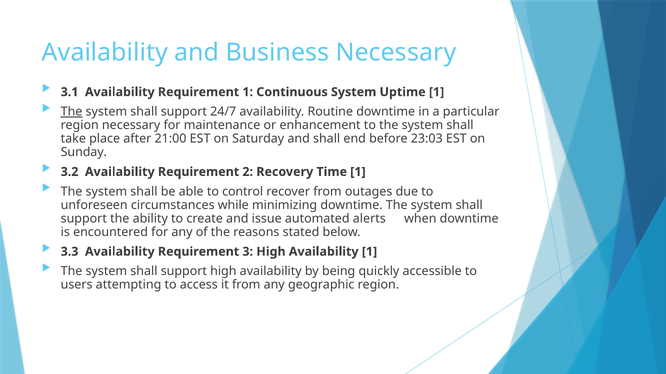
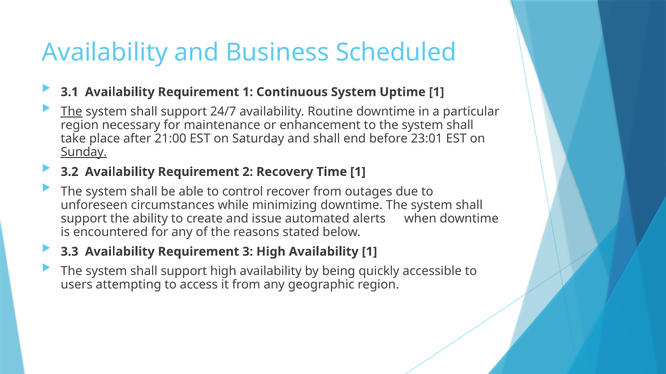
Business Necessary: Necessary -> Scheduled (396, 53)
23:03: 23:03 -> 23:01 (427, 139)
Sunday underline: none -> present (84, 152)
